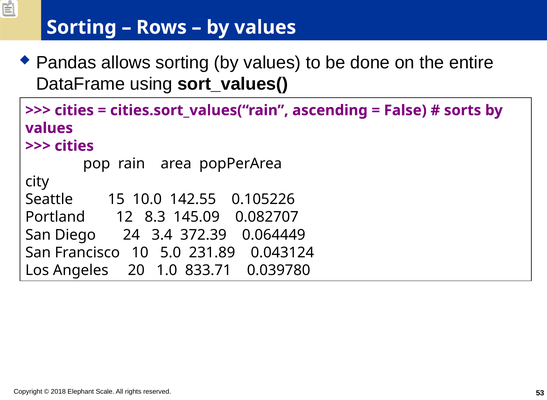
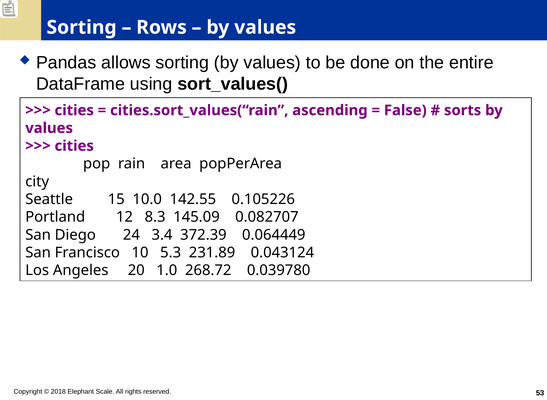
5.0: 5.0 -> 5.3 (171, 253)
833.71: 833.71 -> 268.72 (208, 271)
